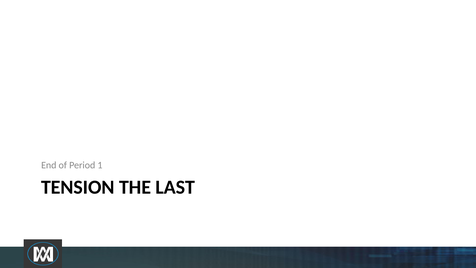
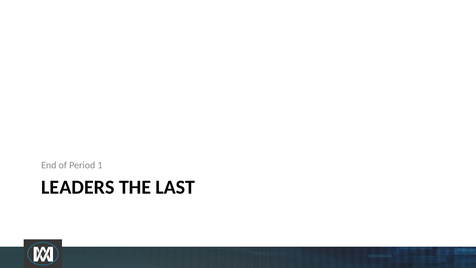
TENSION: TENSION -> LEADERS (78, 187)
